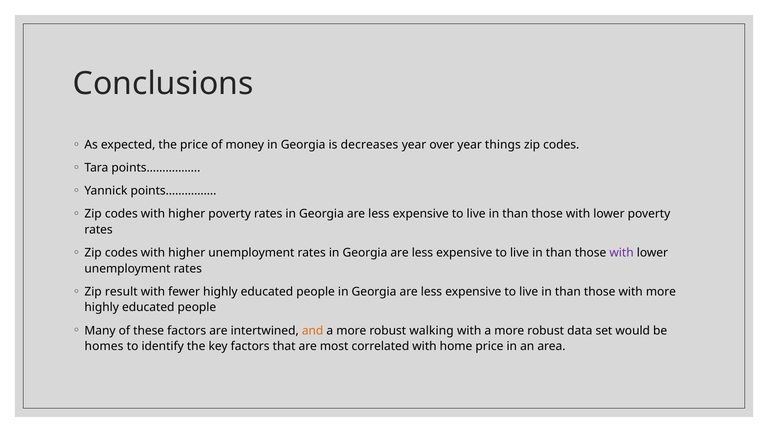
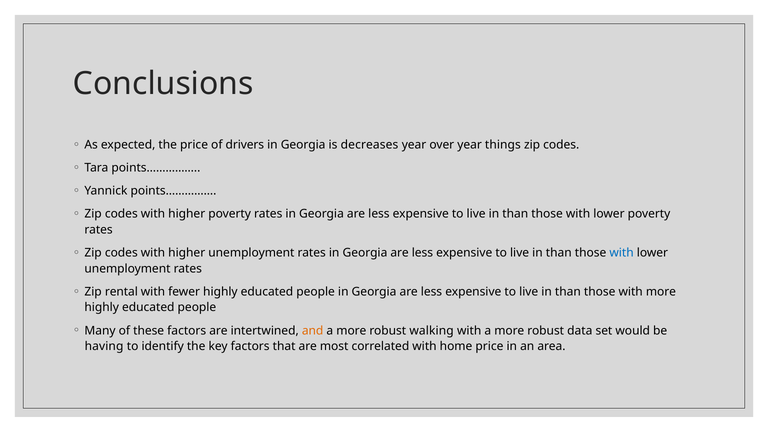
money: money -> drivers (245, 145)
with colour: purple -> blue (622, 253)
result: result -> rental (121, 292)
homes: homes -> having (104, 346)
